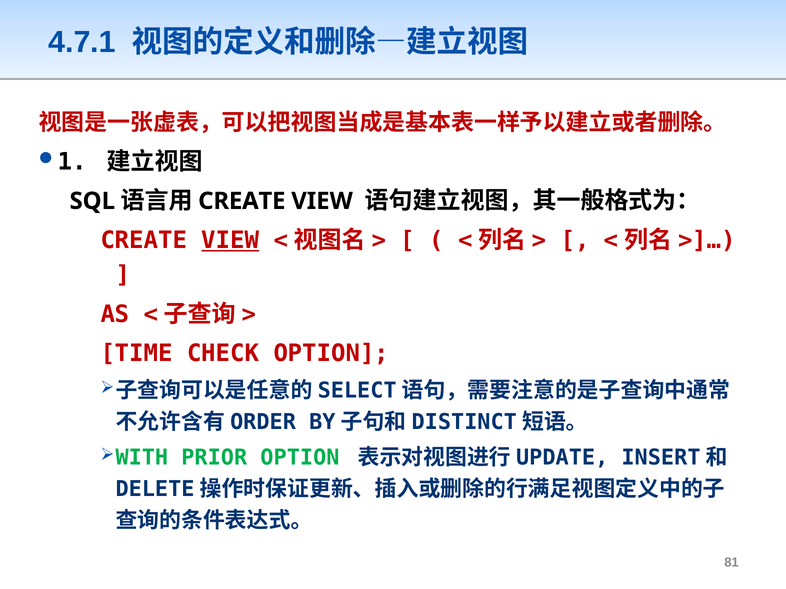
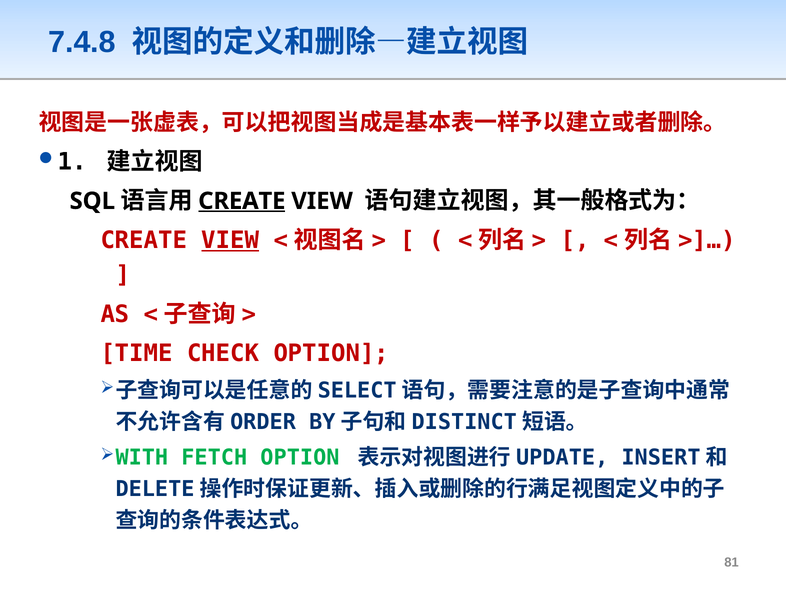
4.7.1: 4.7.1 -> 7.4.8 (82, 42)
CREATE underline: none -> present (242, 201)
PRIOR: PRIOR -> FETCH (214, 458)
